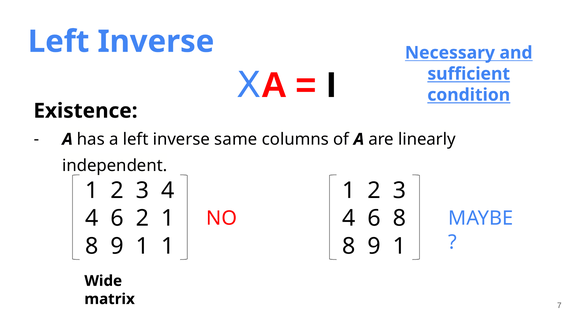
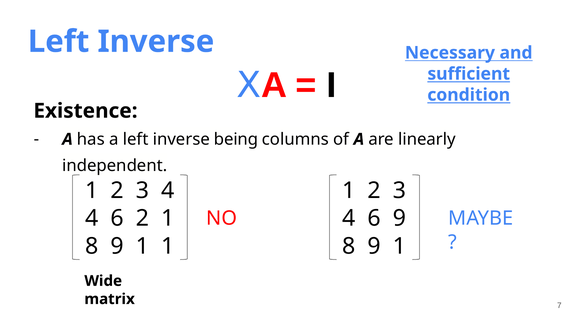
same: same -> being (236, 139)
6 8: 8 -> 9 (399, 219)
